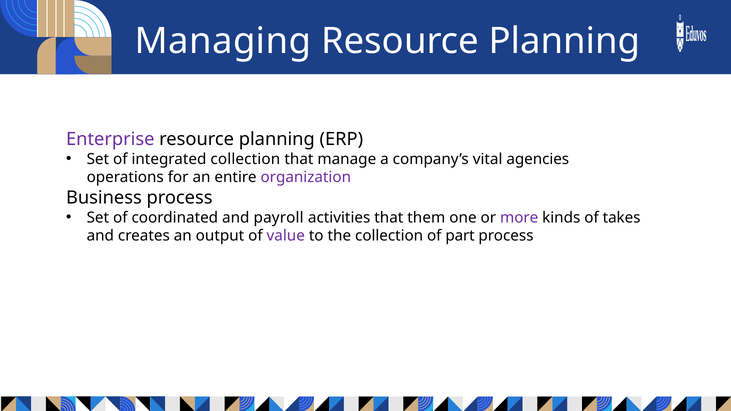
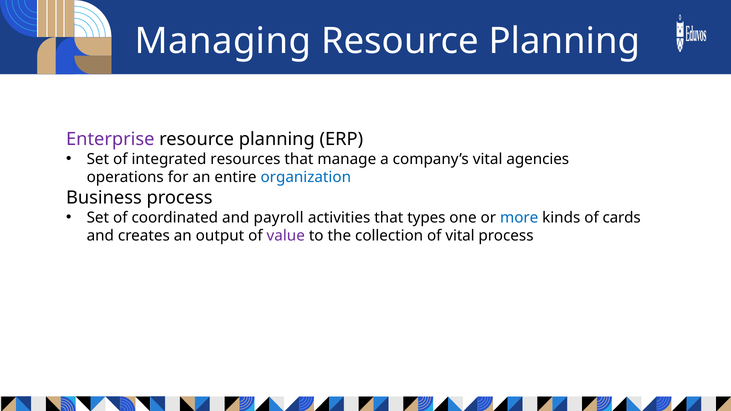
integrated collection: collection -> resources (245, 159)
organization colour: purple -> blue (306, 177)
them: them -> types (426, 218)
more colour: purple -> blue (519, 218)
takes: takes -> cards (622, 218)
of part: part -> vital (460, 236)
